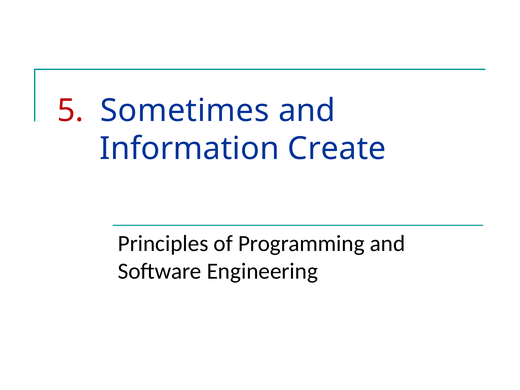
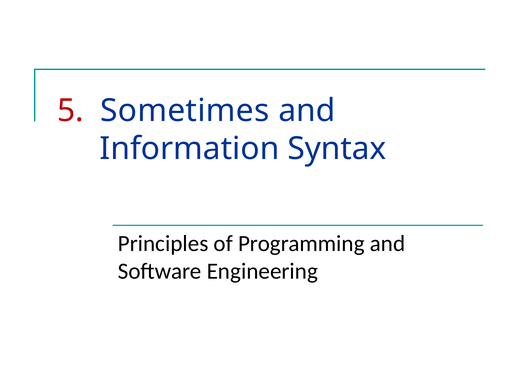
Create: Create -> Syntax (337, 149)
